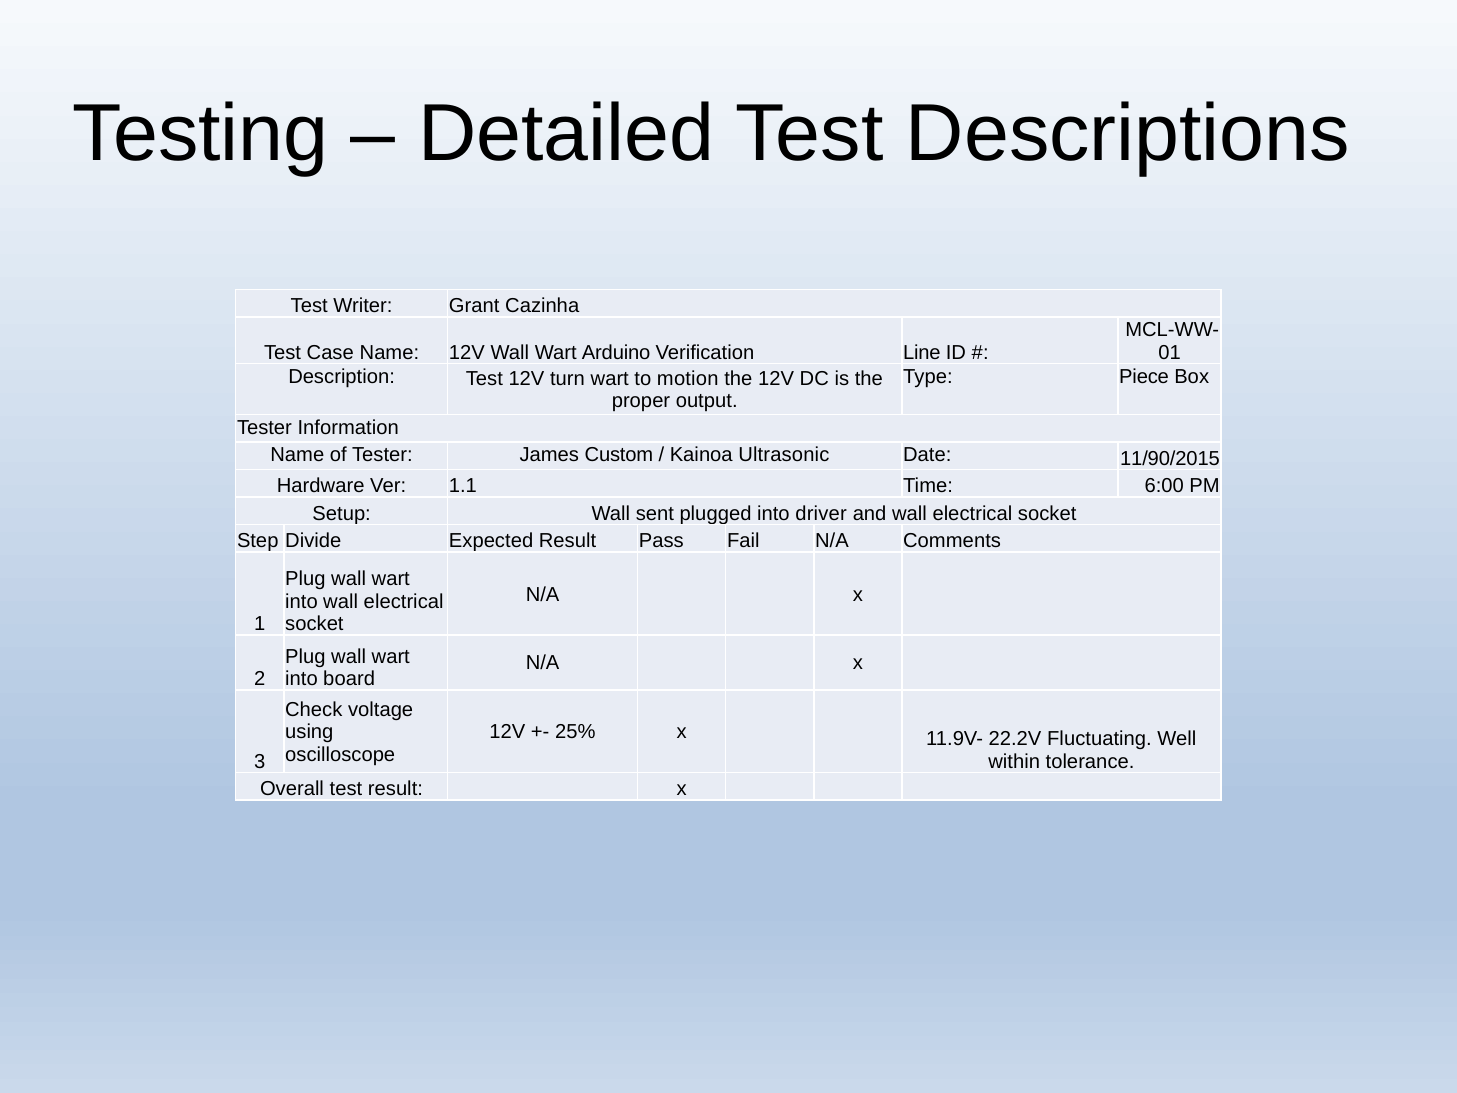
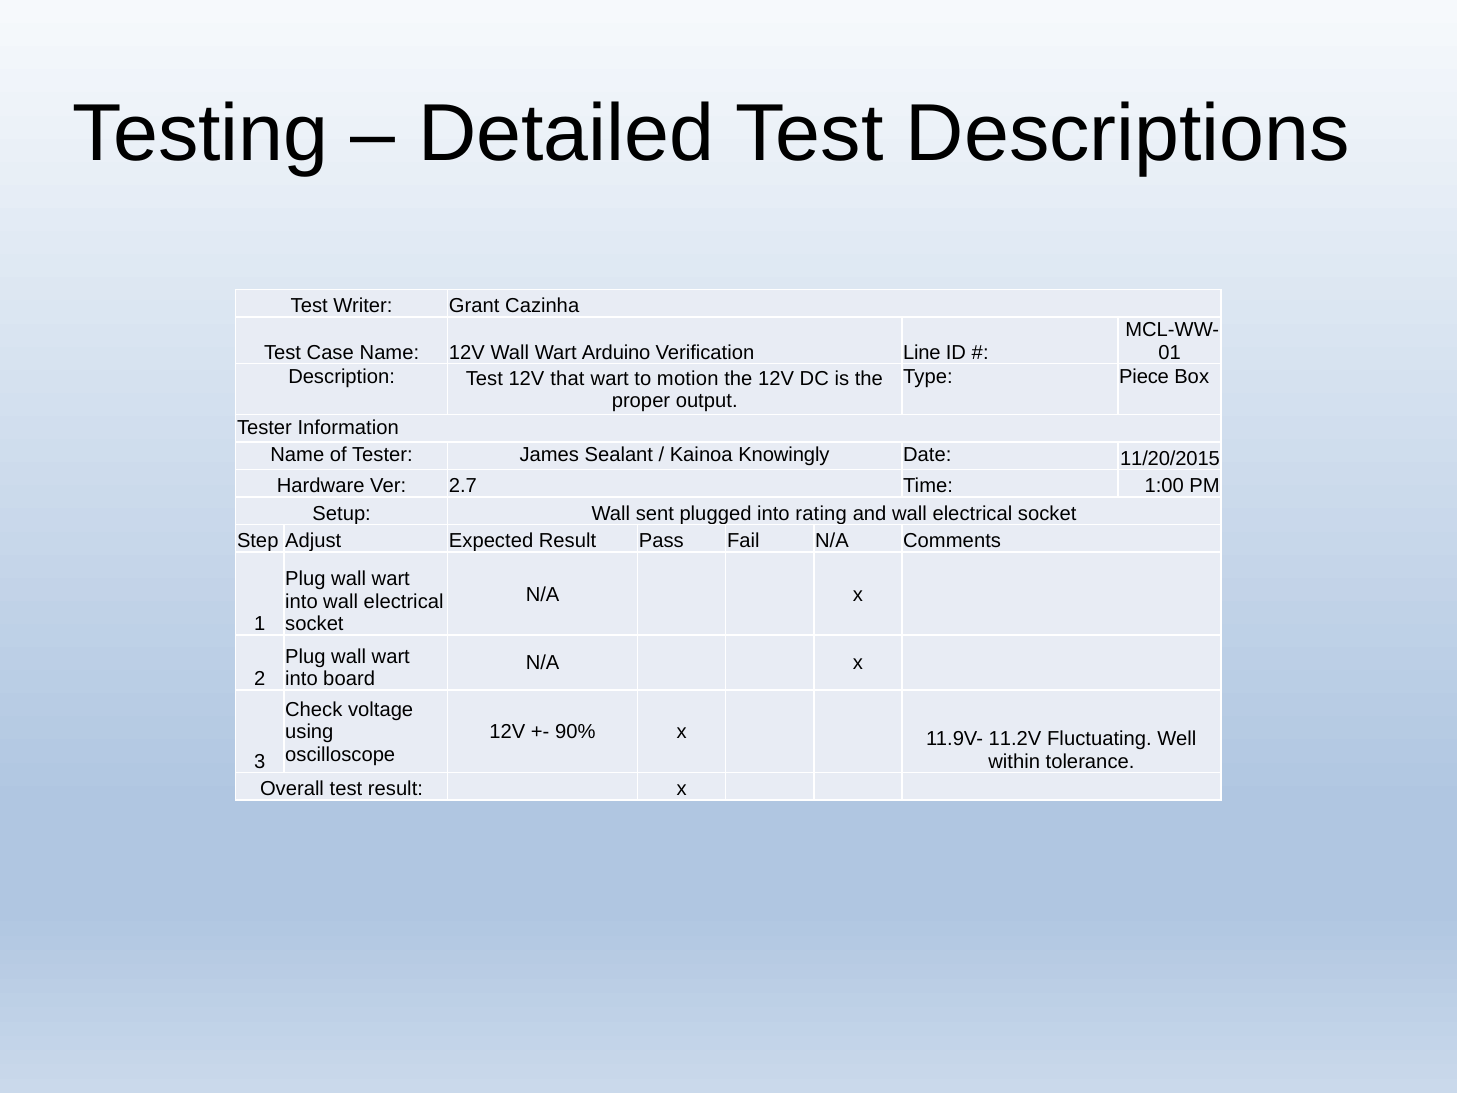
turn: turn -> that (567, 379)
Custom: Custom -> Sealant (619, 455)
Ultrasonic: Ultrasonic -> Knowingly (784, 455)
11/90/2015: 11/90/2015 -> 11/20/2015 (1170, 459)
1.1: 1.1 -> 2.7 (463, 486)
6:00: 6:00 -> 1:00 (1164, 486)
driver: driver -> rating (821, 514)
Divide: Divide -> Adjust (313, 541)
25%: 25% -> 90% (575, 732)
22.2V: 22.2V -> 11.2V (1015, 739)
